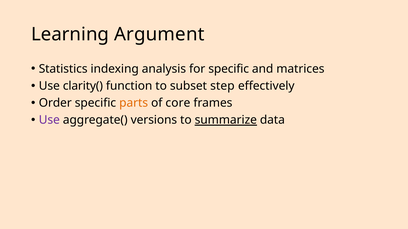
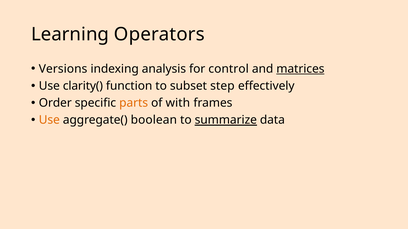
Argument: Argument -> Operators (159, 34)
Statistics: Statistics -> Versions (63, 69)
for specific: specific -> control (229, 69)
matrices underline: none -> present (300, 69)
core: core -> with (178, 103)
Use colour: purple -> orange (49, 120)
versions: versions -> boolean (154, 120)
